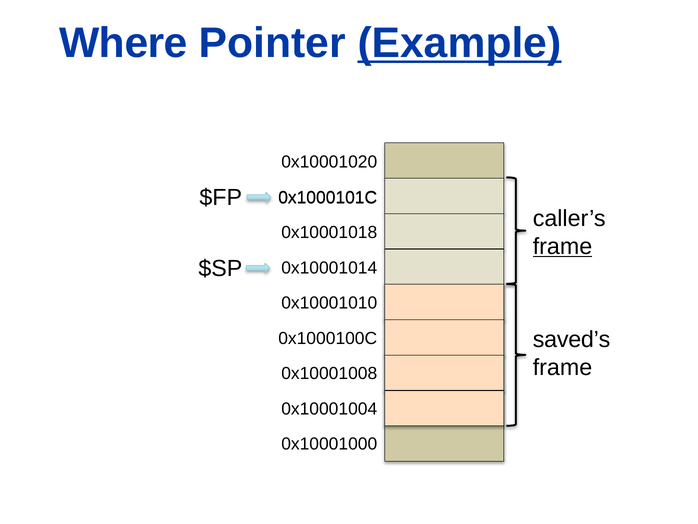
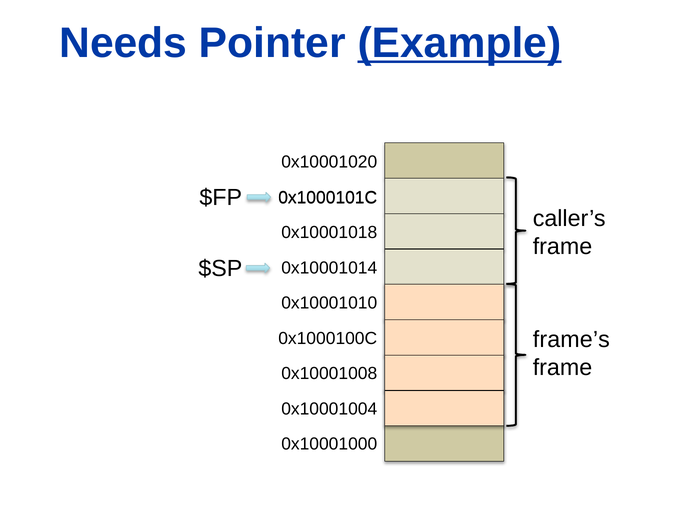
Where: Where -> Needs (123, 43)
frame underline: present -> none (563, 246)
saved’s: saved’s -> frame’s (571, 339)
